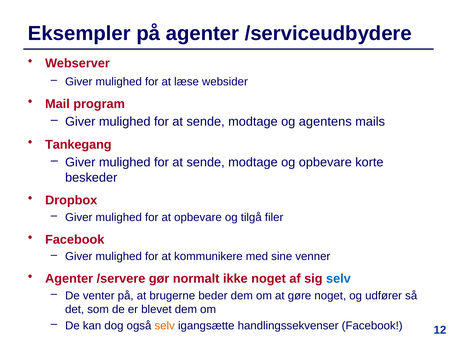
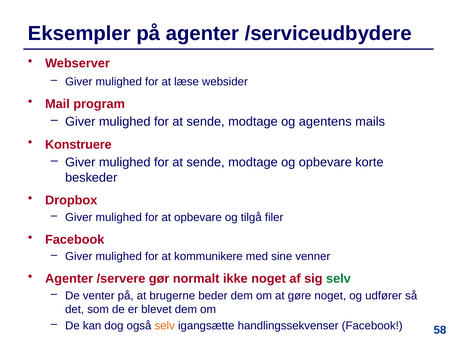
Tankegang: Tankegang -> Konstruere (78, 144)
selv colour: blue -> green (338, 278)
12: 12 -> 58 (440, 330)
